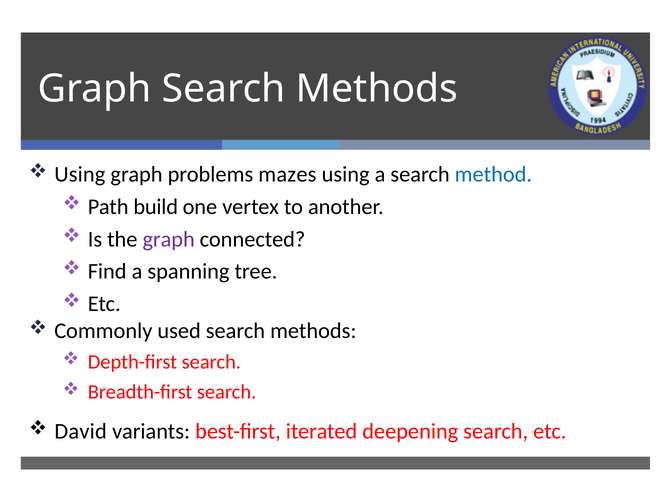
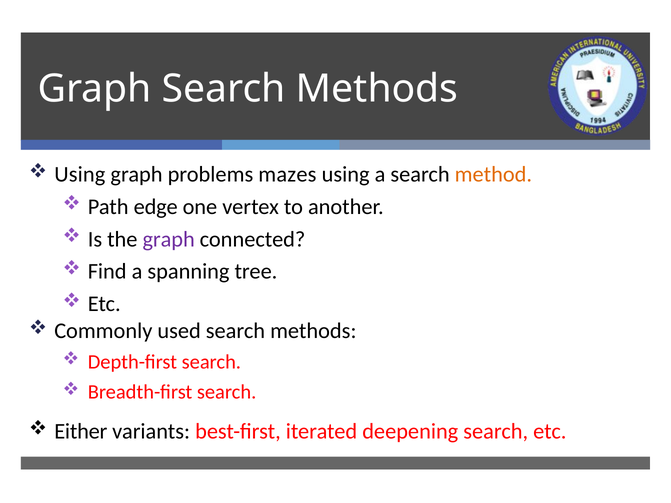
method colour: blue -> orange (493, 174)
build: build -> edge (156, 207)
David: David -> Either (81, 432)
